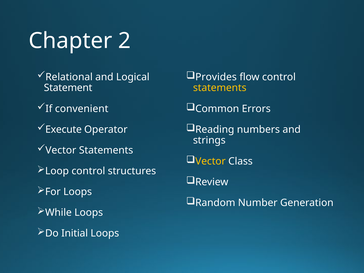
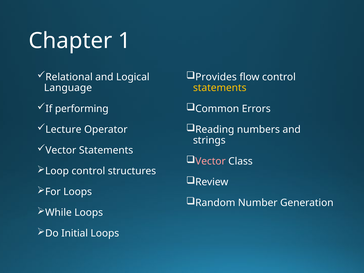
2: 2 -> 1 (124, 41)
Statement: Statement -> Language (68, 88)
convenient: convenient -> performing (82, 109)
Execute: Execute -> Lecture (63, 129)
Vector colour: yellow -> pink (210, 161)
